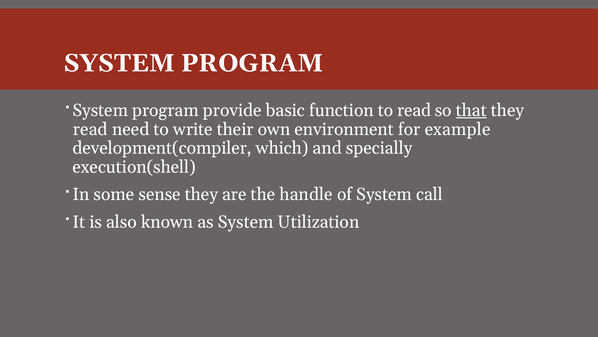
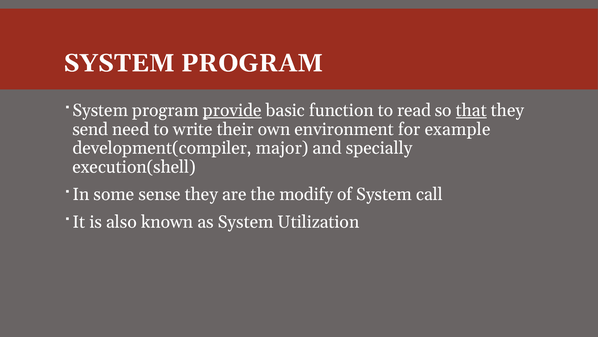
provide underline: none -> present (232, 110)
read: read -> send (90, 129)
which: which -> major (282, 148)
handle: handle -> modify (306, 194)
